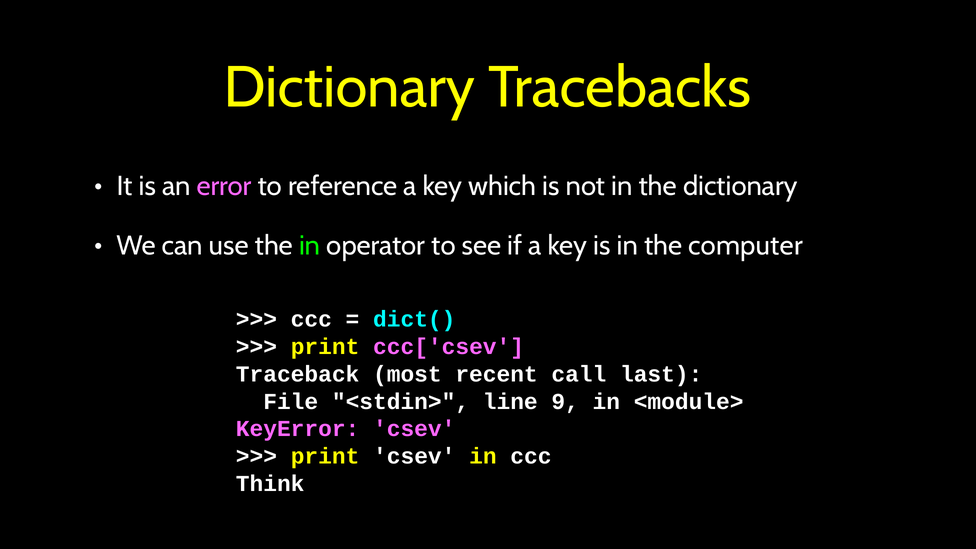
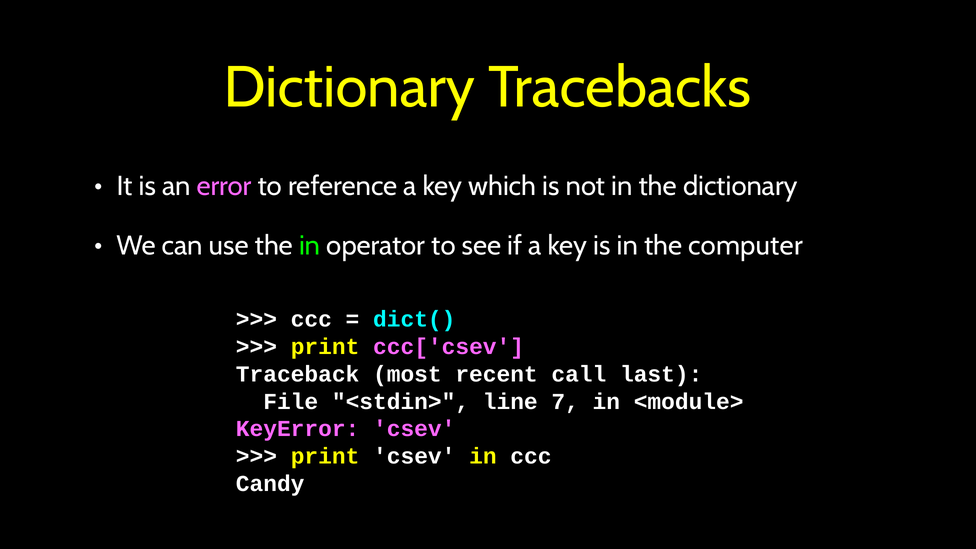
9: 9 -> 7 (565, 401)
Think: Think -> Candy (270, 484)
